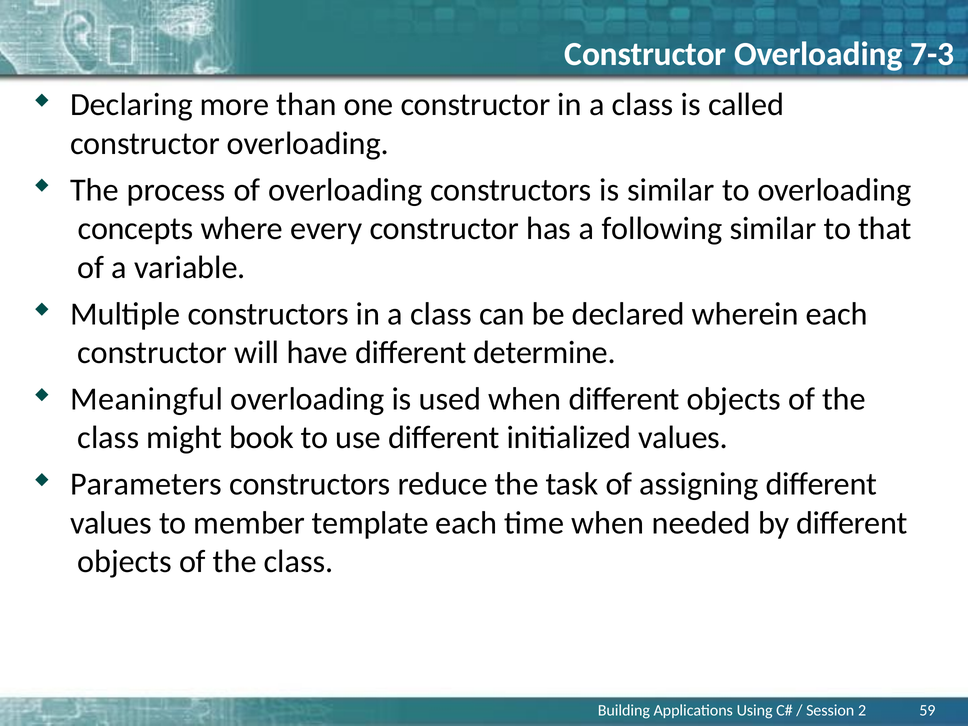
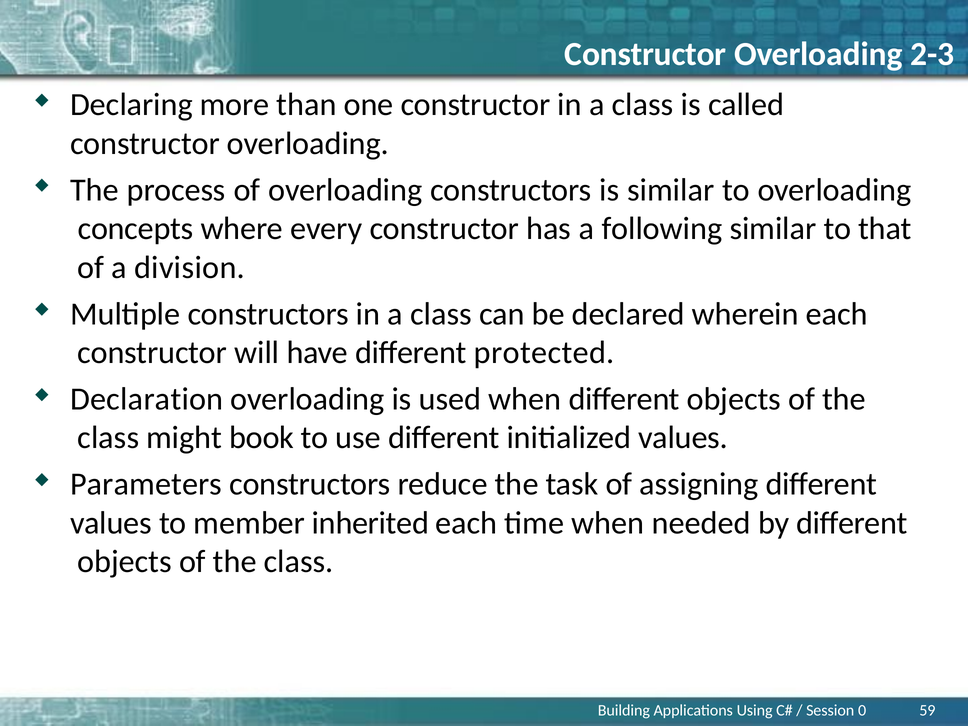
7-3: 7-3 -> 2-3 (932, 54)
variable: variable -> division (190, 267)
determine: determine -> protected (544, 353)
Meaningful: Meaningful -> Declaration (147, 399)
template: template -> inherited (370, 523)
2: 2 -> 0 (862, 711)
